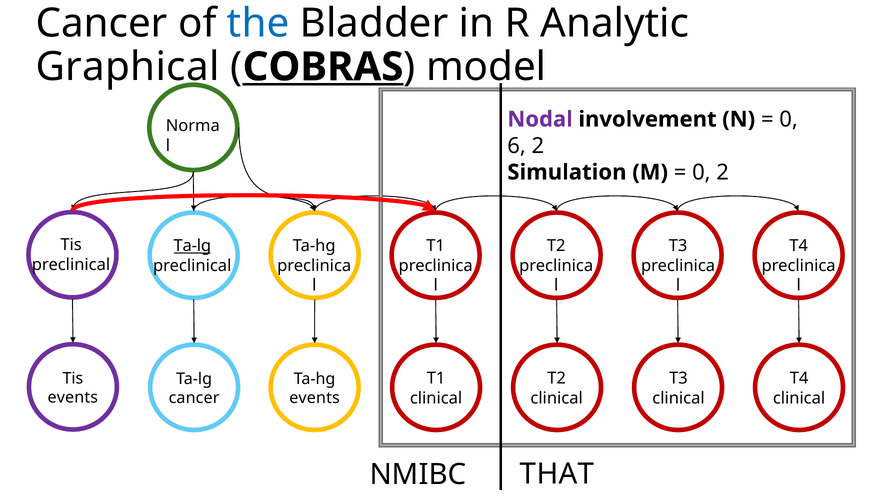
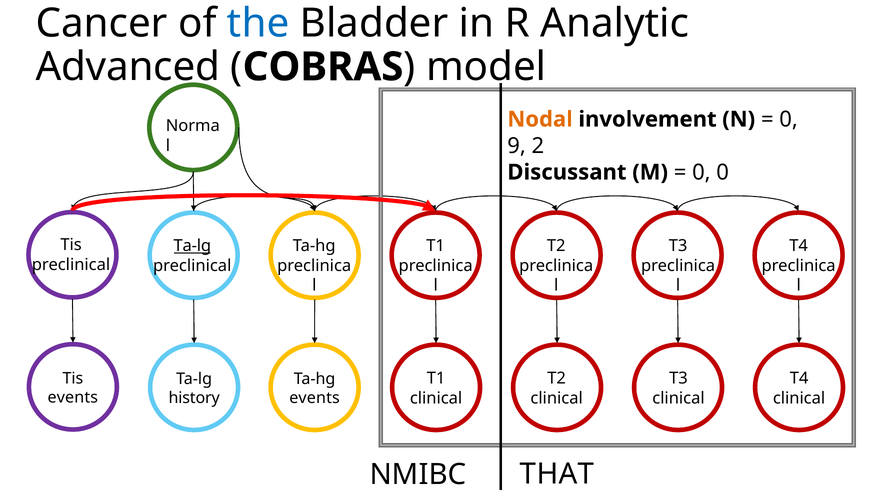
Graphical: Graphical -> Advanced (128, 67)
COBRAS underline: present -> none (323, 67)
Nodal colour: purple -> orange (540, 119)
6: 6 -> 9 (517, 146)
Simulation: Simulation -> Discussant (567, 172)
0 2: 2 -> 0 (723, 172)
cancer: cancer -> history (194, 398)
